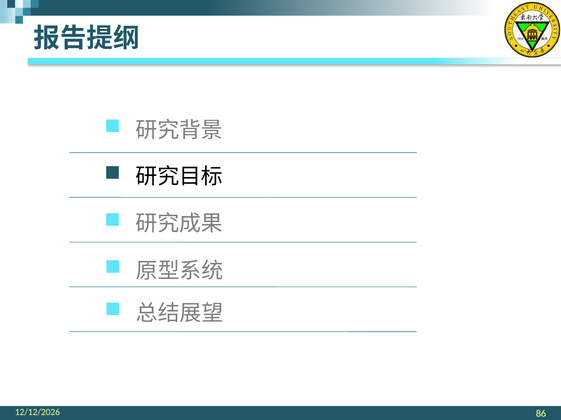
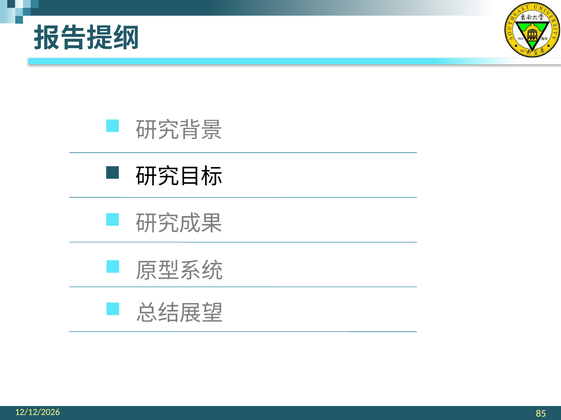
86: 86 -> 85 (541, 414)
